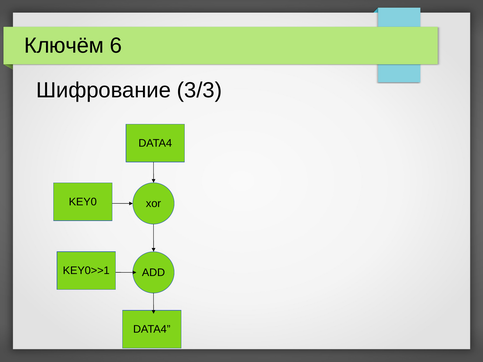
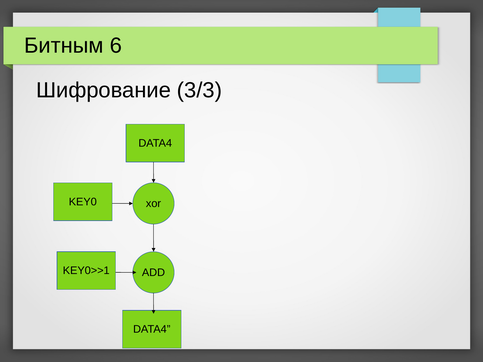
Ключём: Ключём -> Битным (64, 46)
